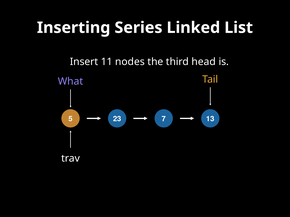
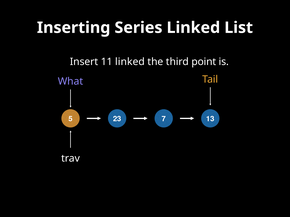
11 nodes: nodes -> linked (130, 62)
head: head -> point (204, 62)
